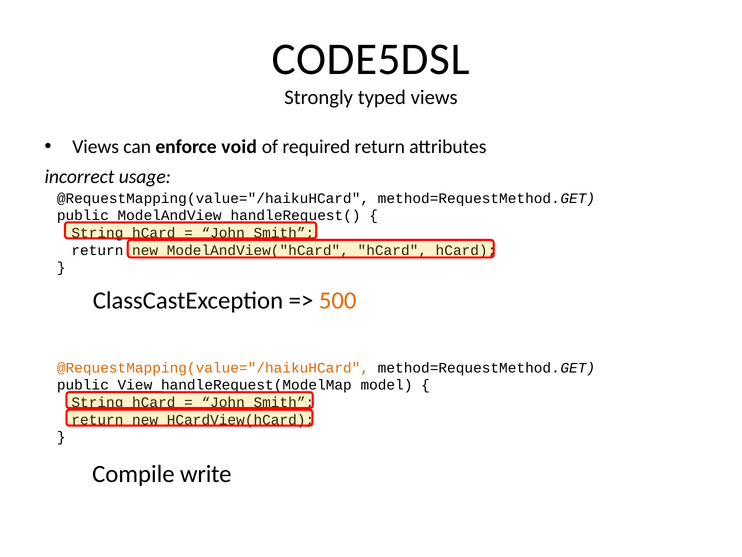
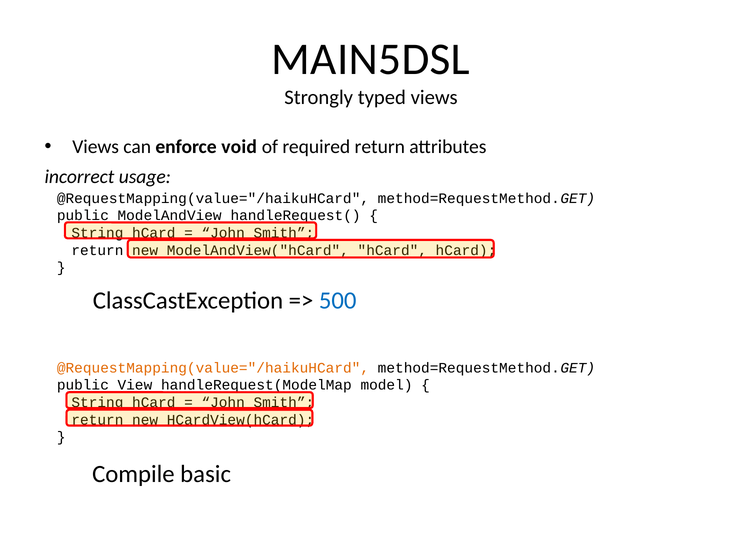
CODE5DSL: CODE5DSL -> MAIN5DSL (371, 59)
500 colour: orange -> blue (338, 300)
write: write -> basic (206, 474)
